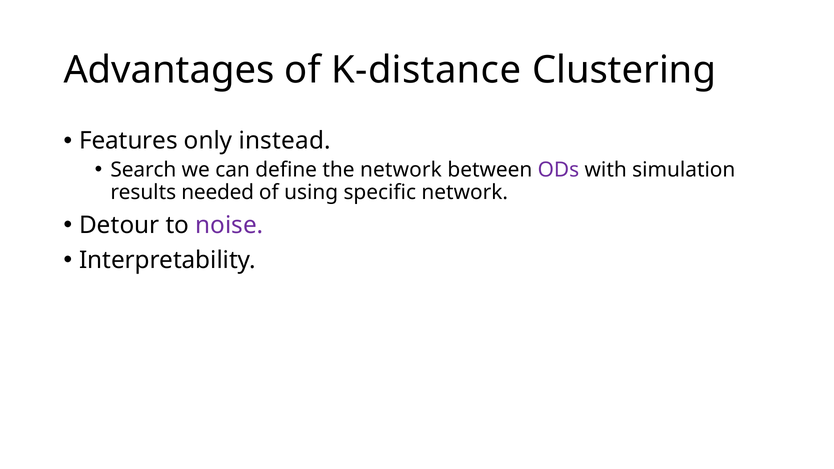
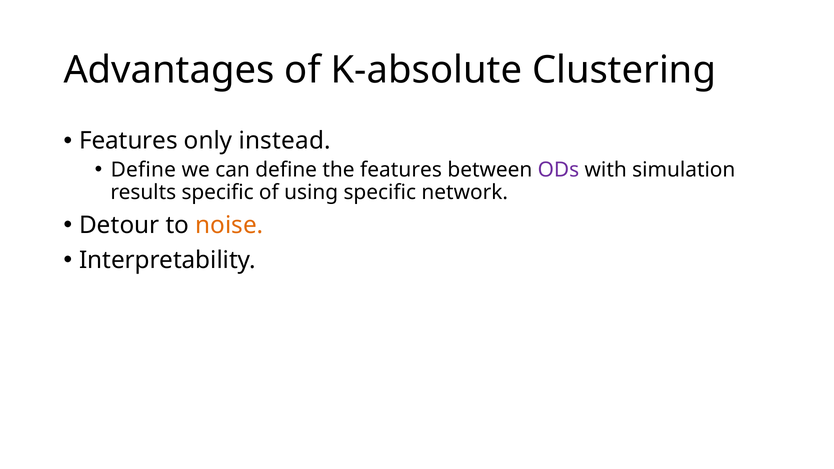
K-distance: K-distance -> K-absolute (426, 70)
Search: Search -> Define (143, 170)
the network: network -> features (401, 170)
results needed: needed -> specific (218, 192)
noise colour: purple -> orange (229, 225)
